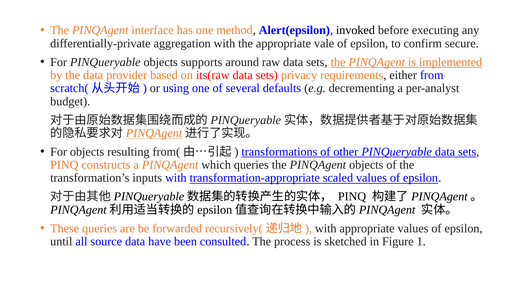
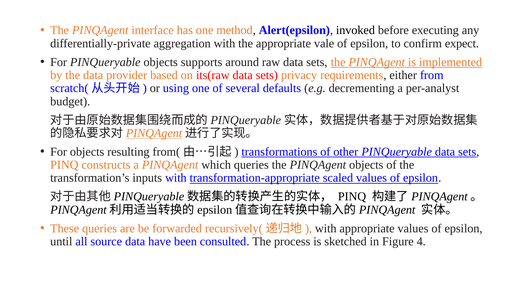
secure: secure -> expect (462, 43)
1: 1 -> 4 (421, 241)
